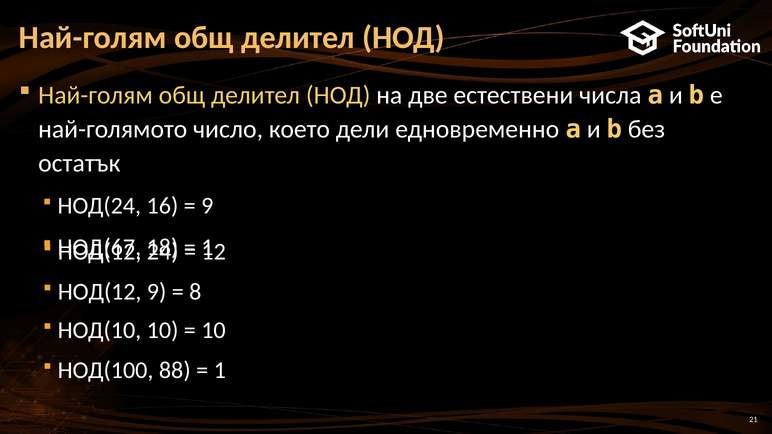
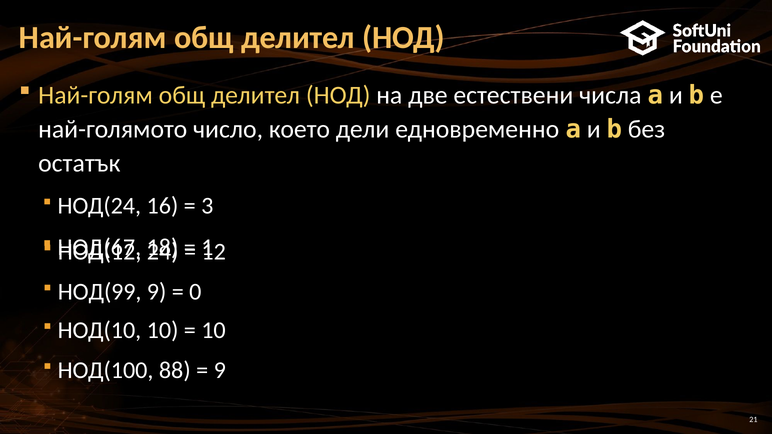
9: 9 -> 3 (207, 206)
НОД(12: НОД(12 -> НОД(99 (100, 292)
8: 8 -> 0 (195, 292)
1: 1 -> 9 (220, 371)
